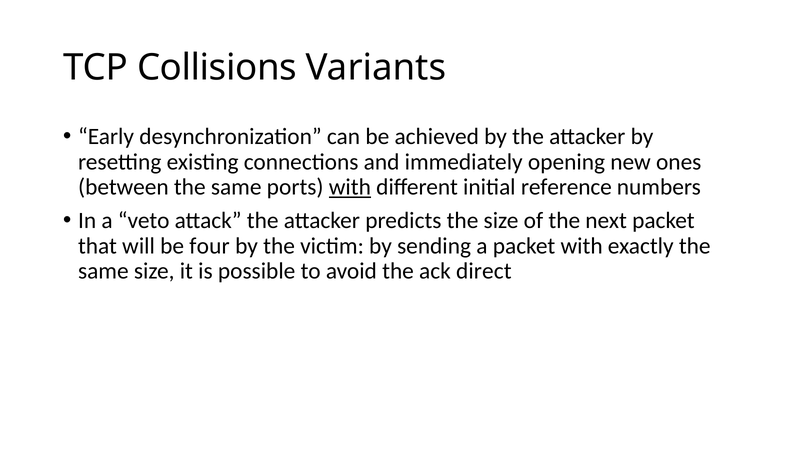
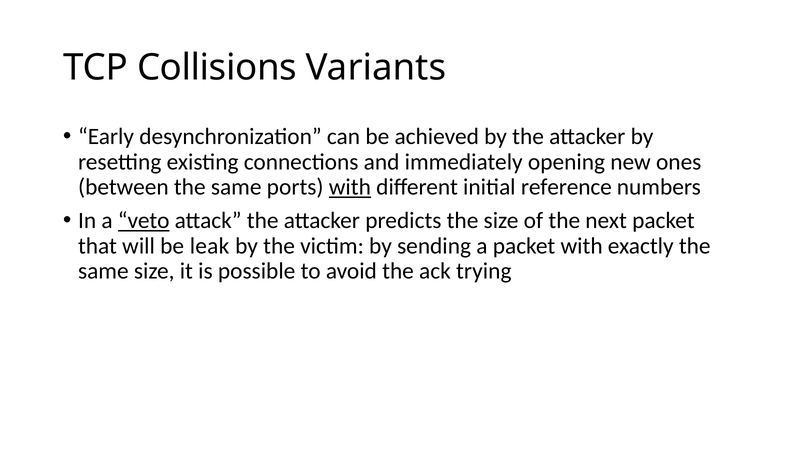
veto underline: none -> present (144, 220)
four: four -> leak (210, 246)
direct: direct -> trying (484, 271)
